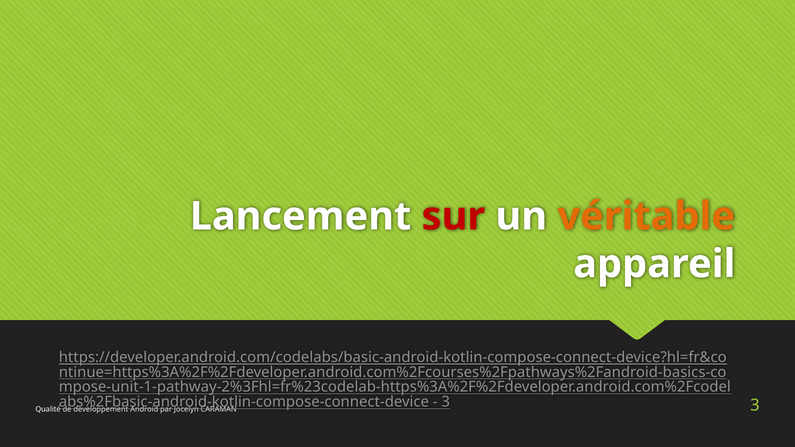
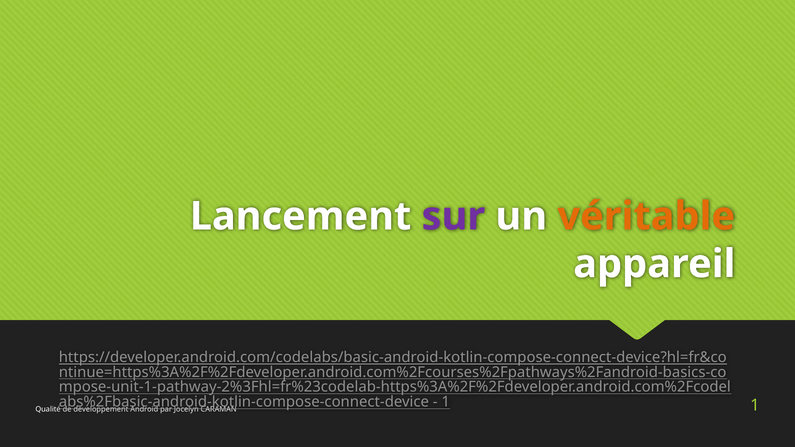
sur colour: red -> purple (453, 216)
3: 3 -> 1 (446, 402)
3: 3 -> 1 (755, 405)
